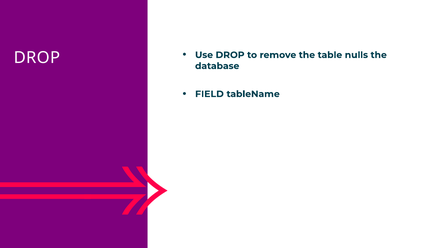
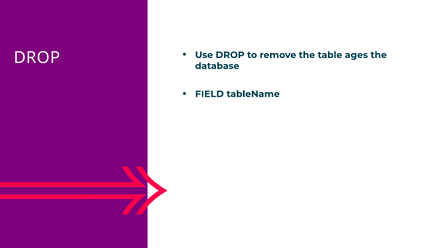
nulls: nulls -> ages (356, 55)
